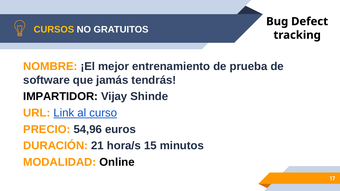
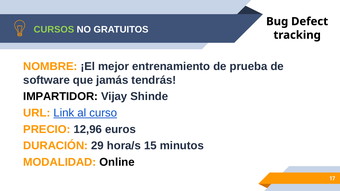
CURSOS colour: yellow -> light green (54, 29)
54,96: 54,96 -> 12,96 (88, 129)
21: 21 -> 29 (97, 146)
